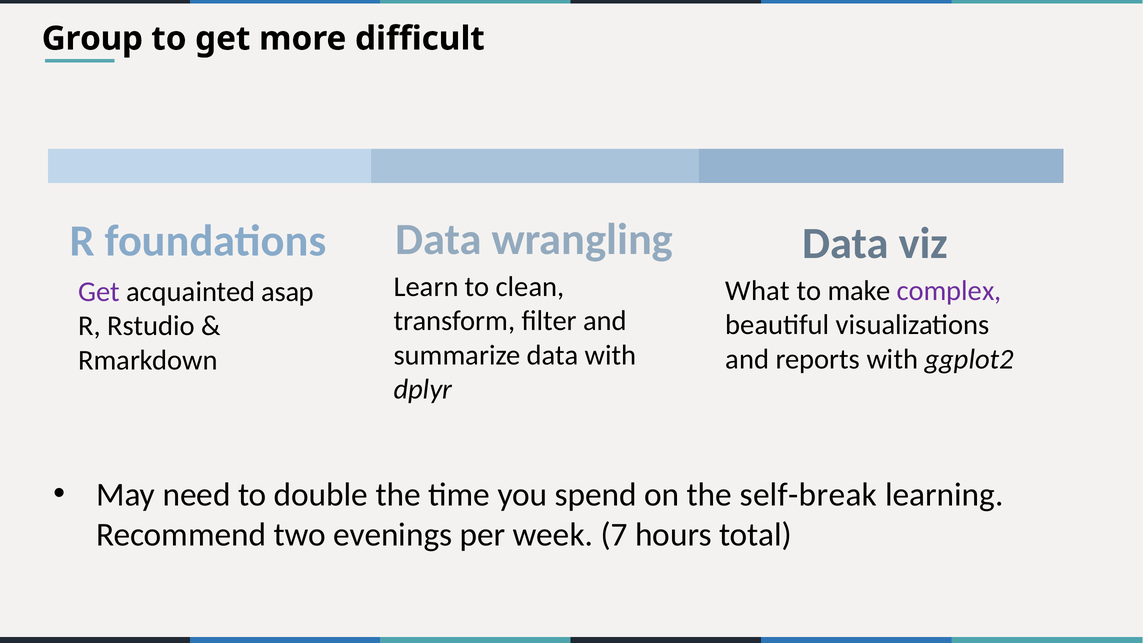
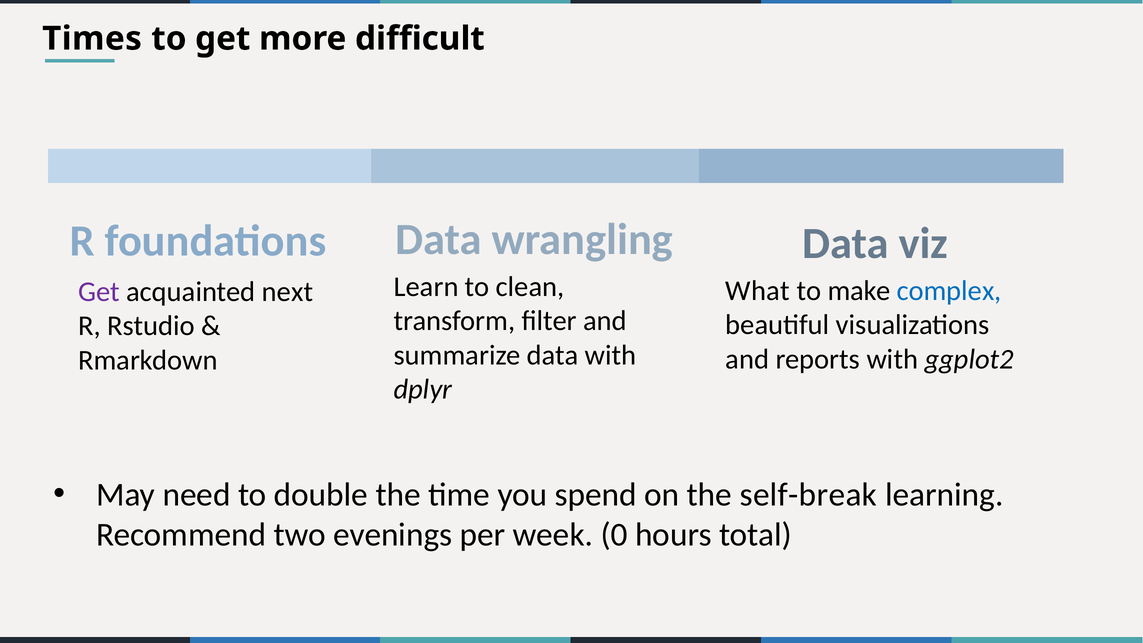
Group: Group -> Times (92, 39)
complex colour: purple -> blue (949, 291)
asap: asap -> next (287, 292)
7: 7 -> 0 (614, 535)
